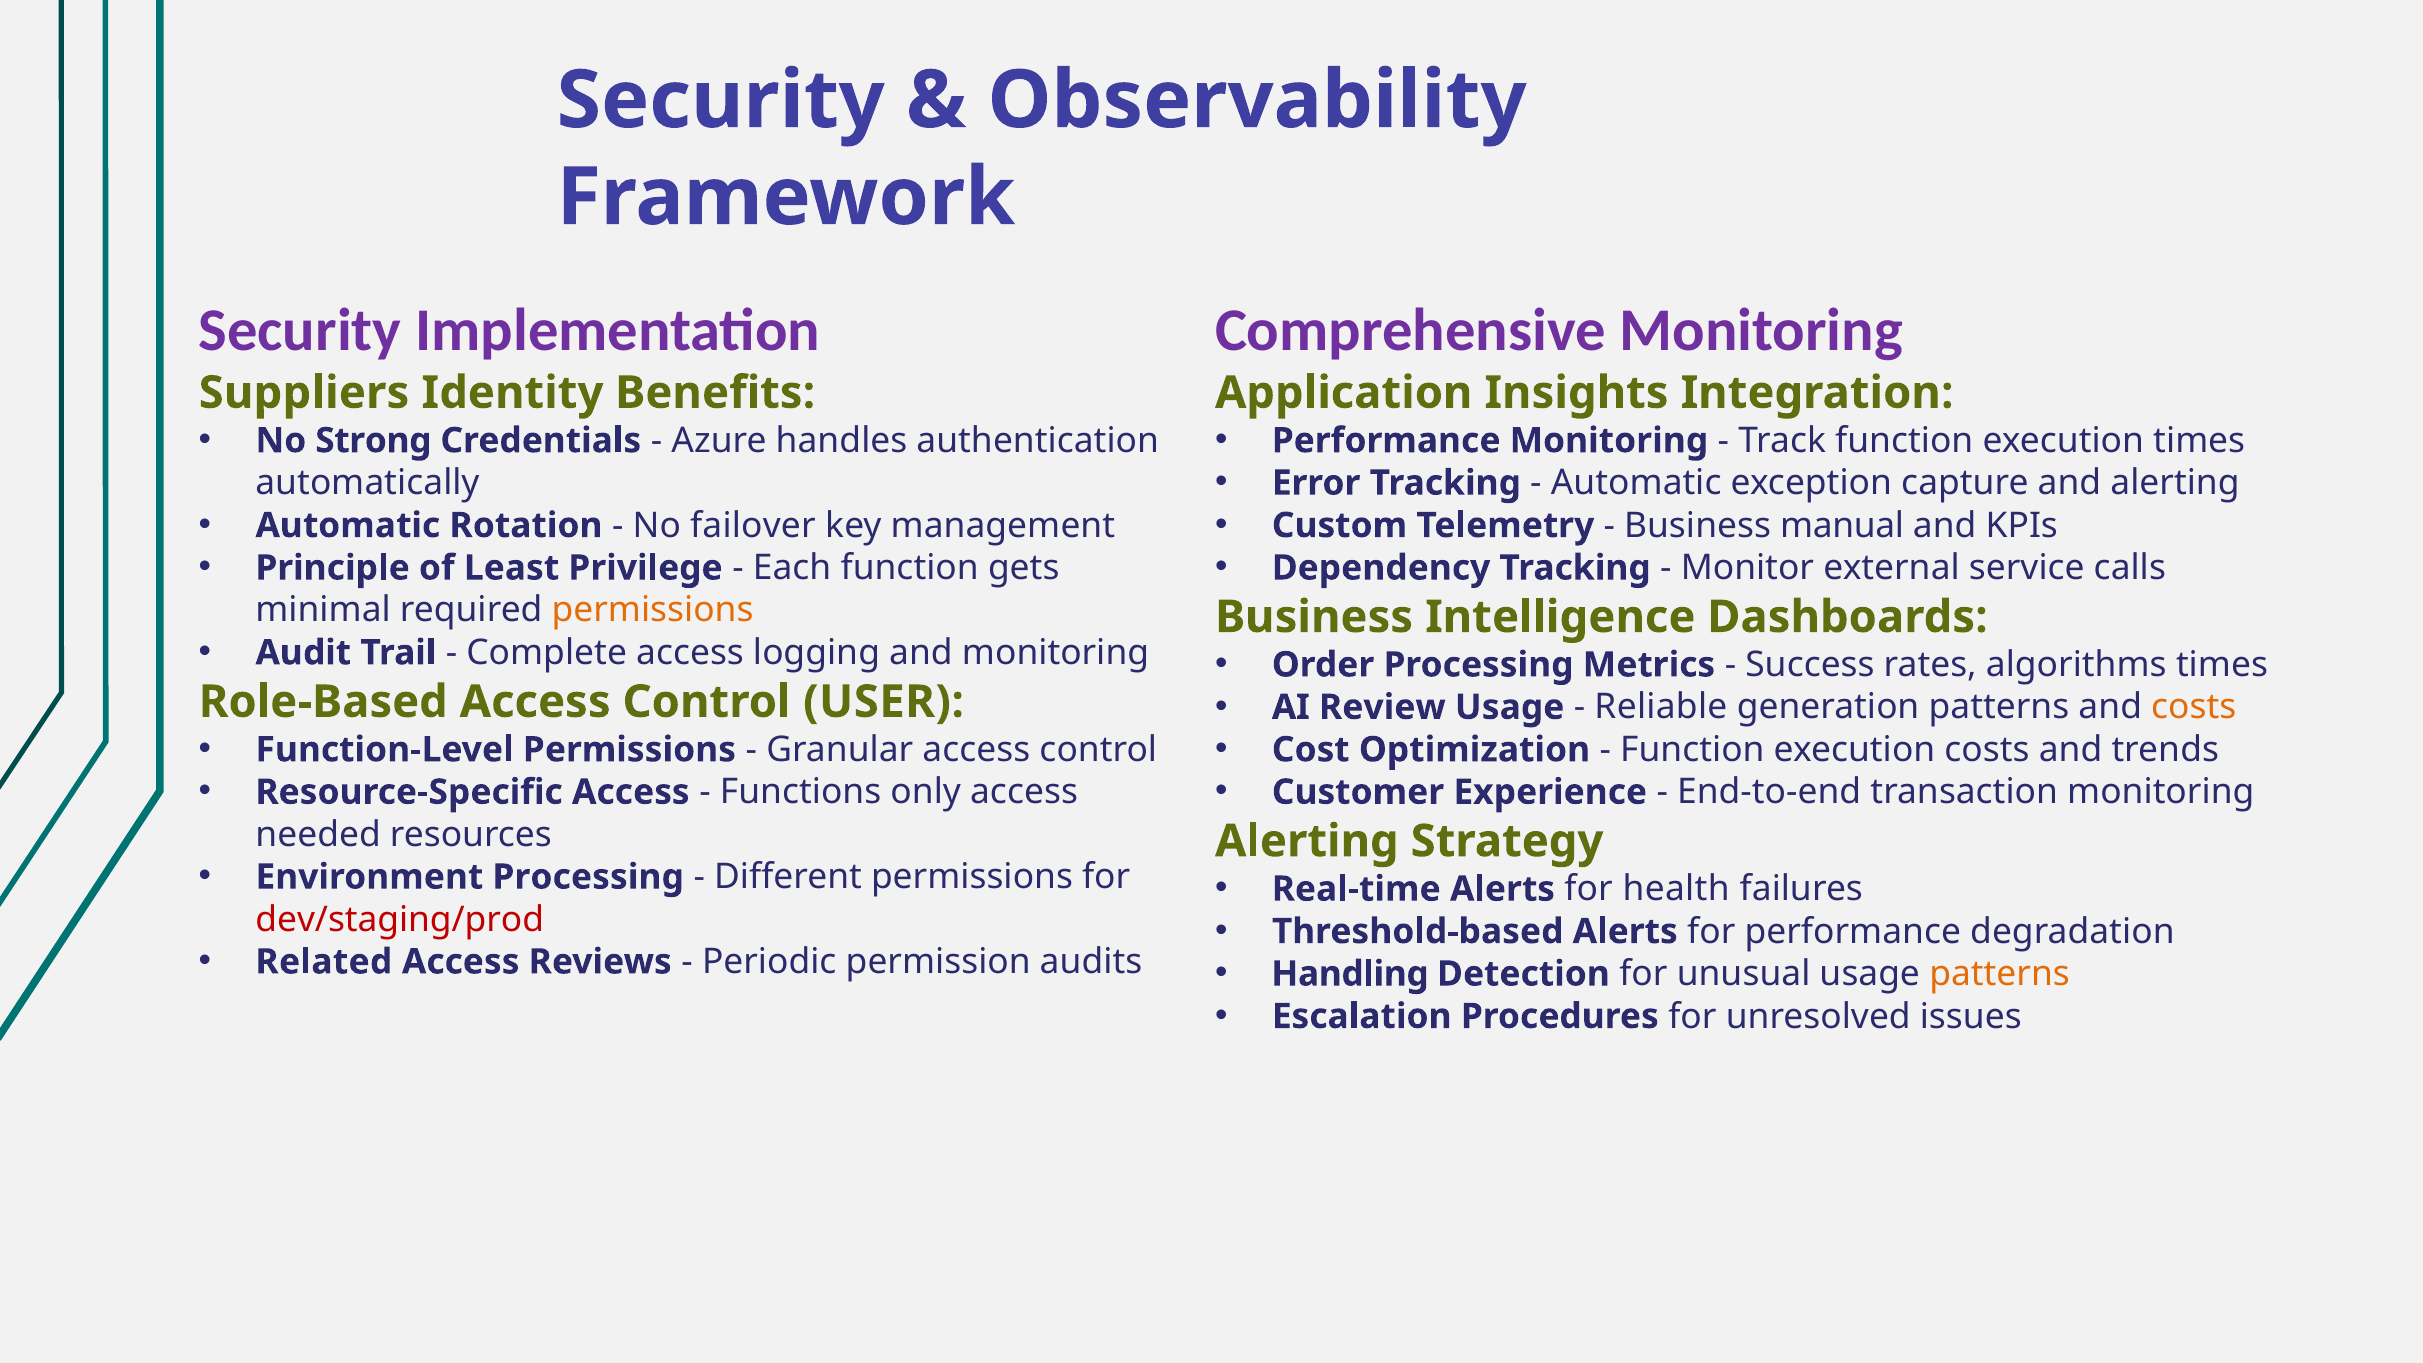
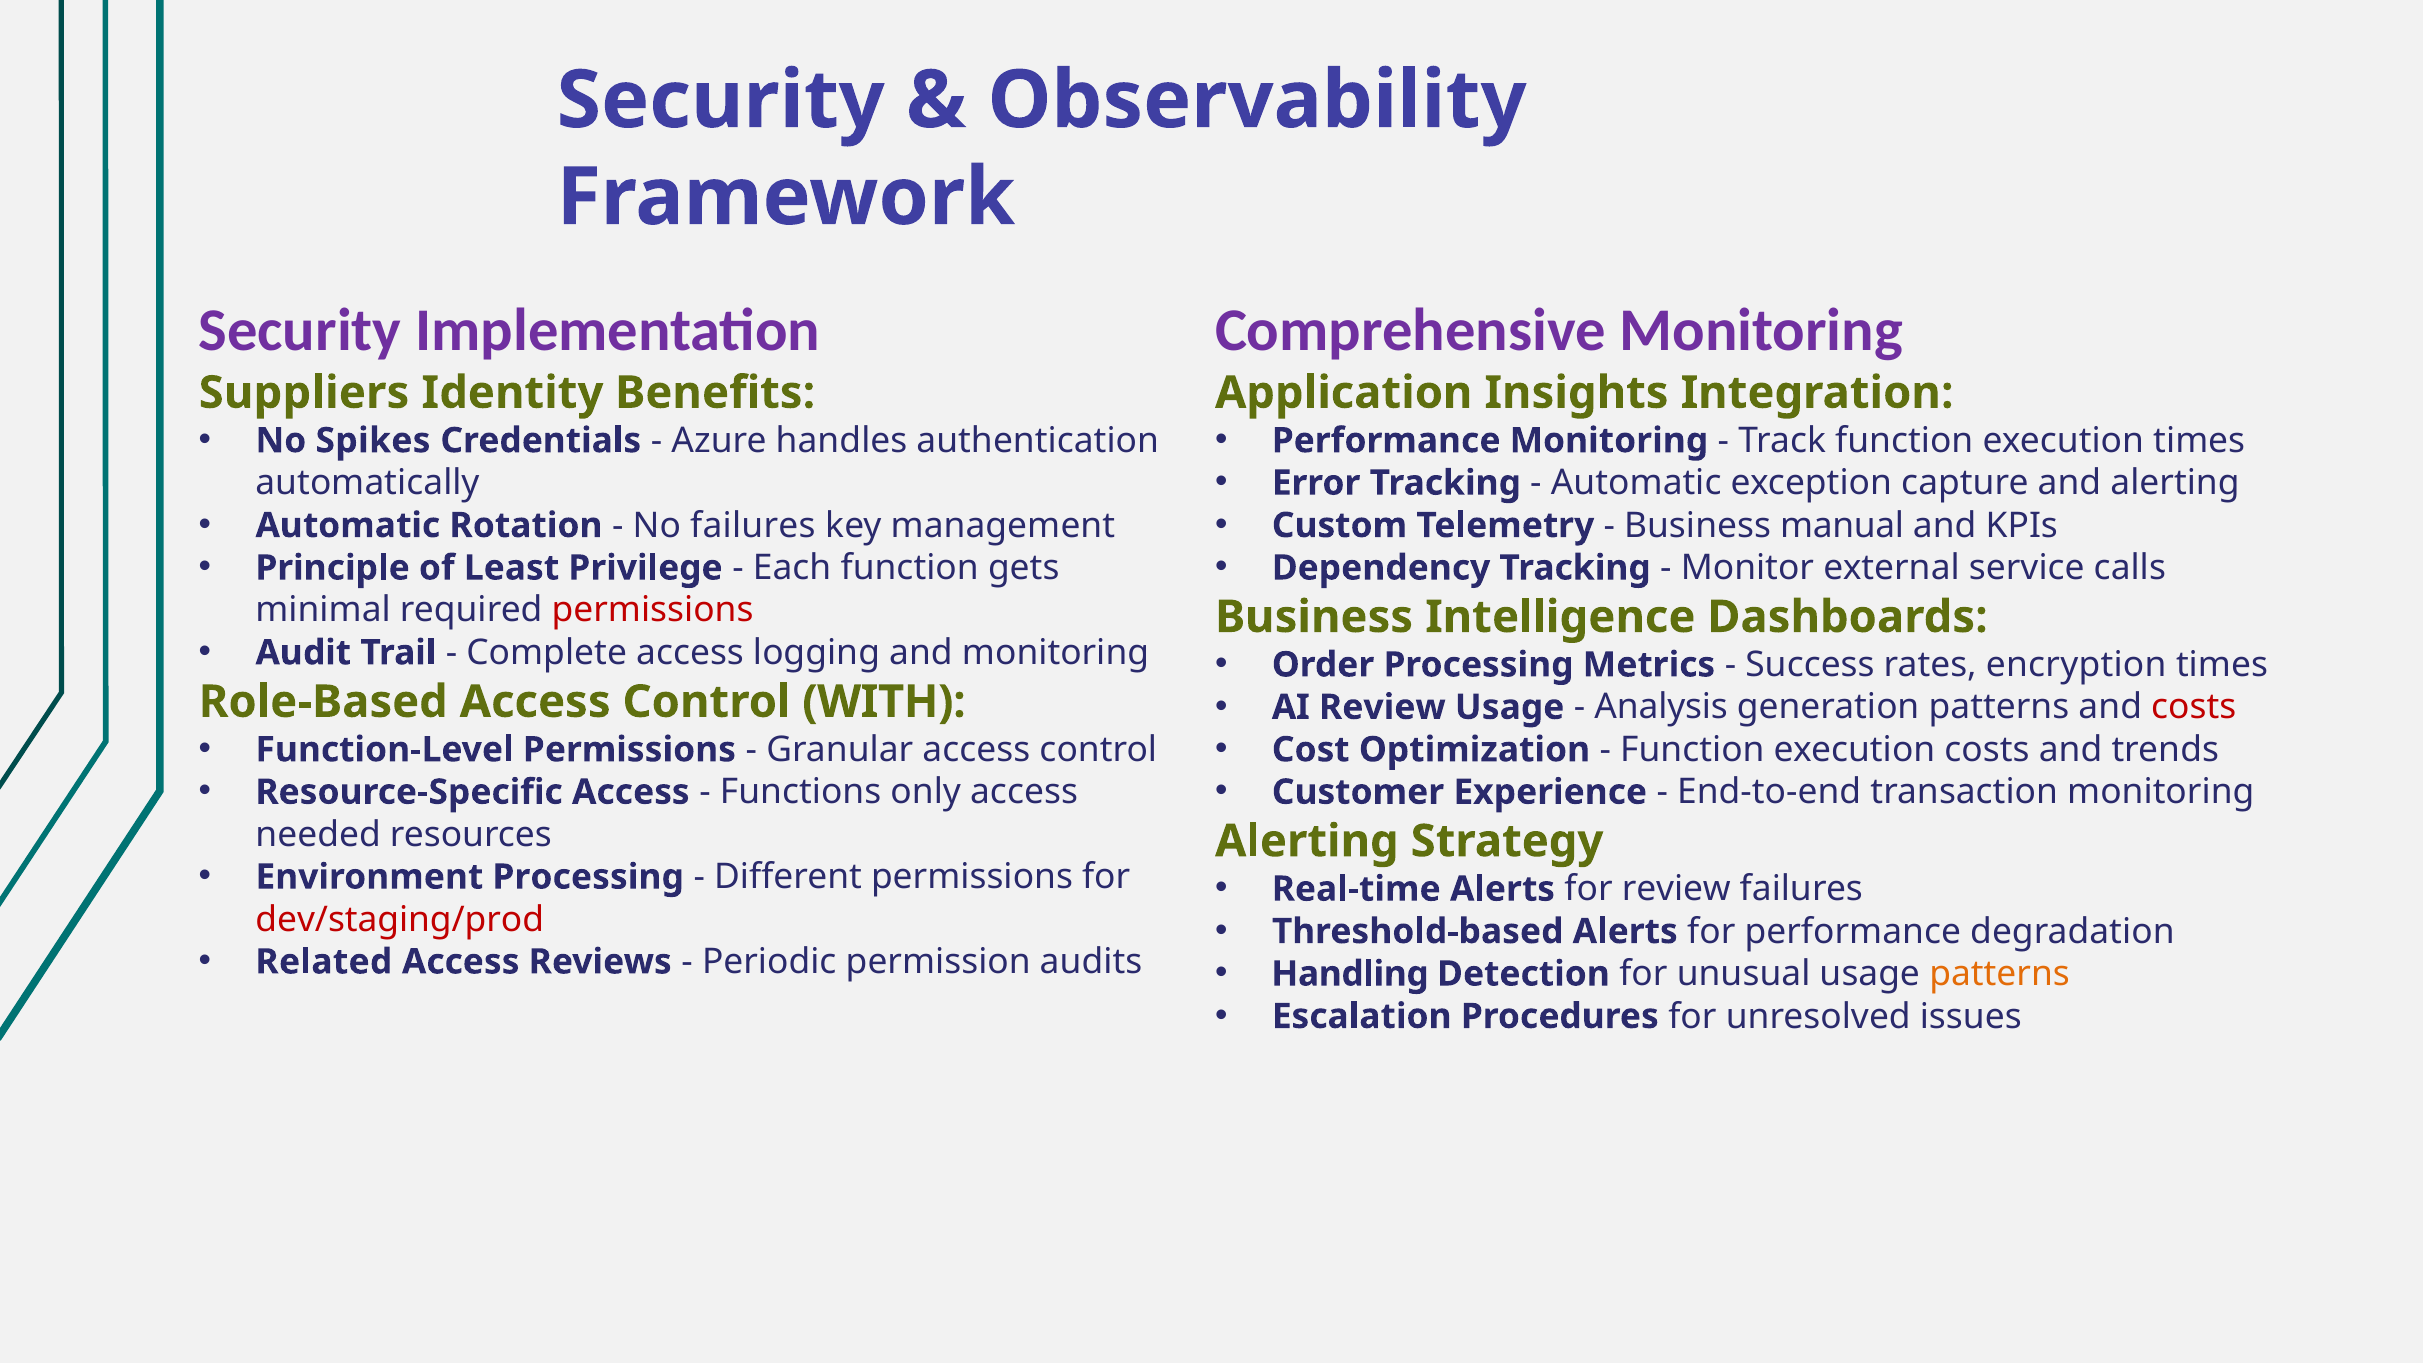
Strong: Strong -> Spikes (373, 441)
No failover: failover -> failures (753, 526)
permissions colour: orange -> red (653, 610)
algorithms: algorithms -> encryption (2076, 665)
Reliable: Reliable -> Analysis (1661, 707)
costs colour: orange -> red (2194, 707)
USER: USER -> WITH (884, 702)
for health: health -> review (1676, 889)
